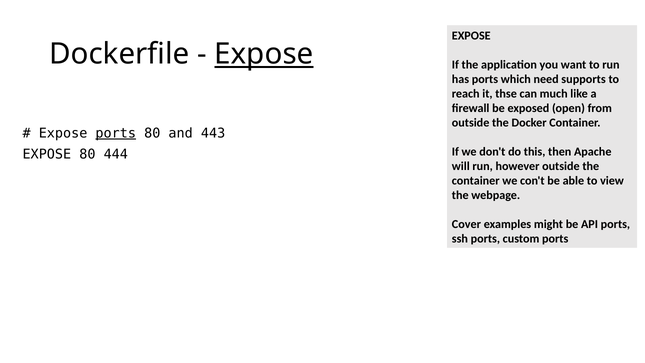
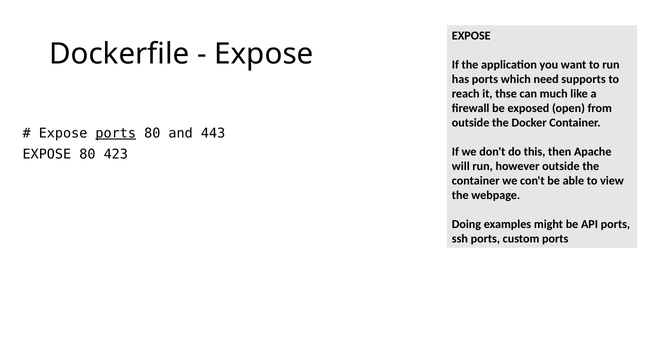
Expose underline: present -> none (264, 54)
444: 444 -> 423 (116, 154)
Cover: Cover -> Doing (466, 224)
